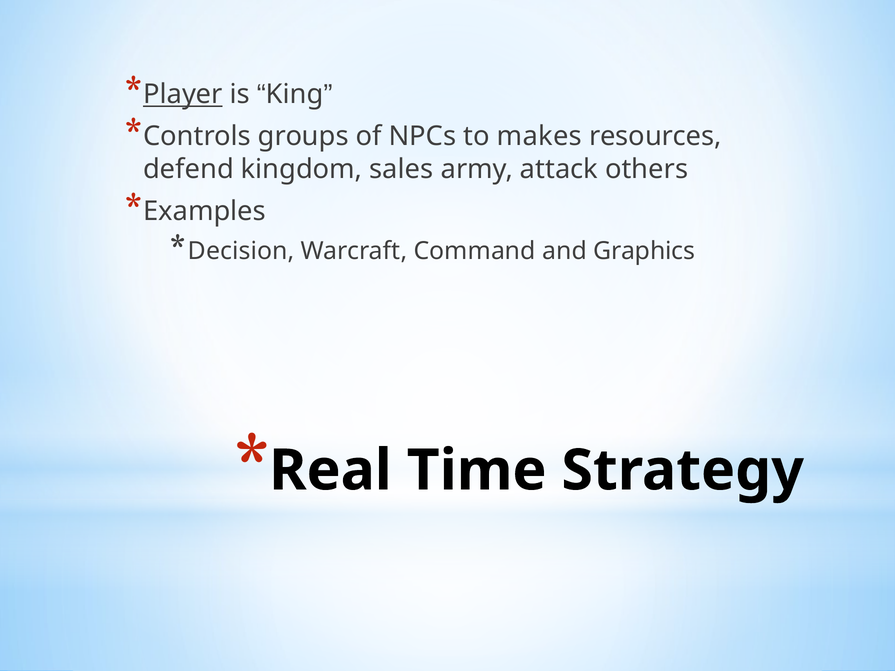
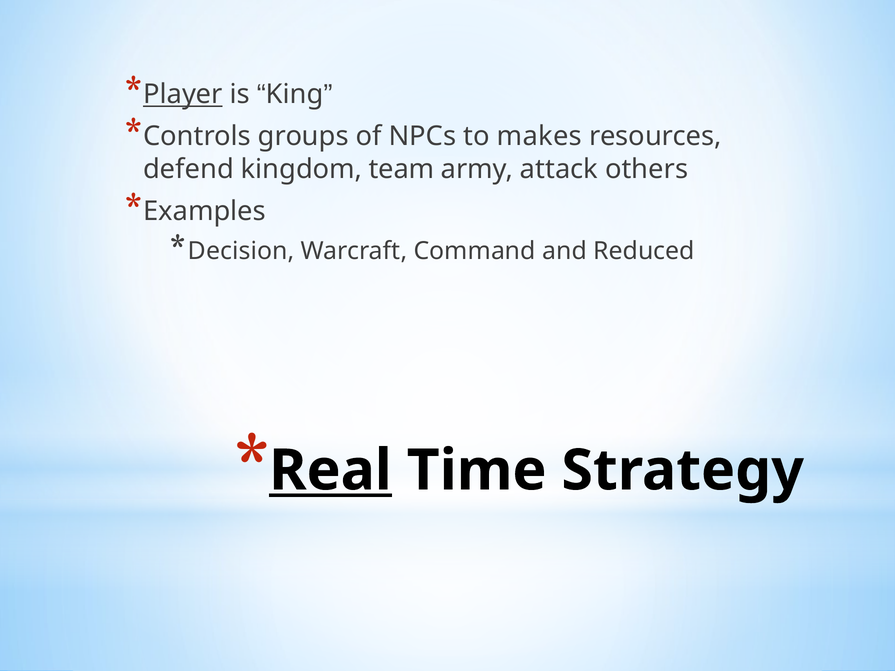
sales: sales -> team (402, 169)
Graphics: Graphics -> Reduced (644, 251)
Real underline: none -> present (330, 471)
